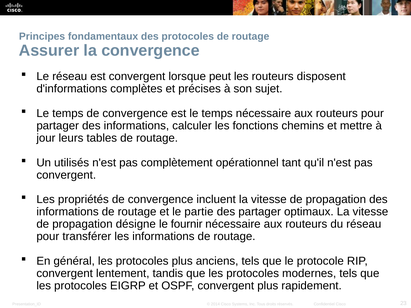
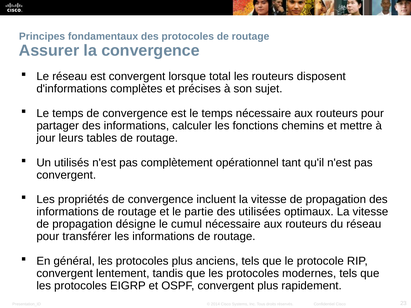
peut: peut -> total (220, 76)
des partager: partager -> utilisées (260, 212)
fournir: fournir -> cumul (187, 224)
